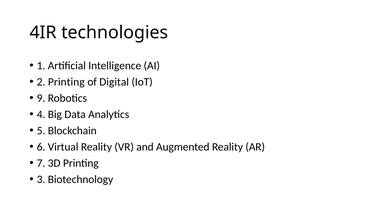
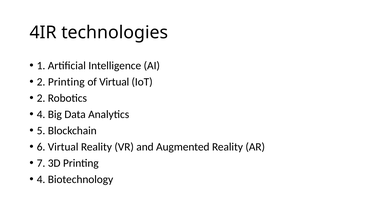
of Digital: Digital -> Virtual (114, 82)
9: 9 -> 2 (41, 98)
3: 3 -> 4 (41, 179)
